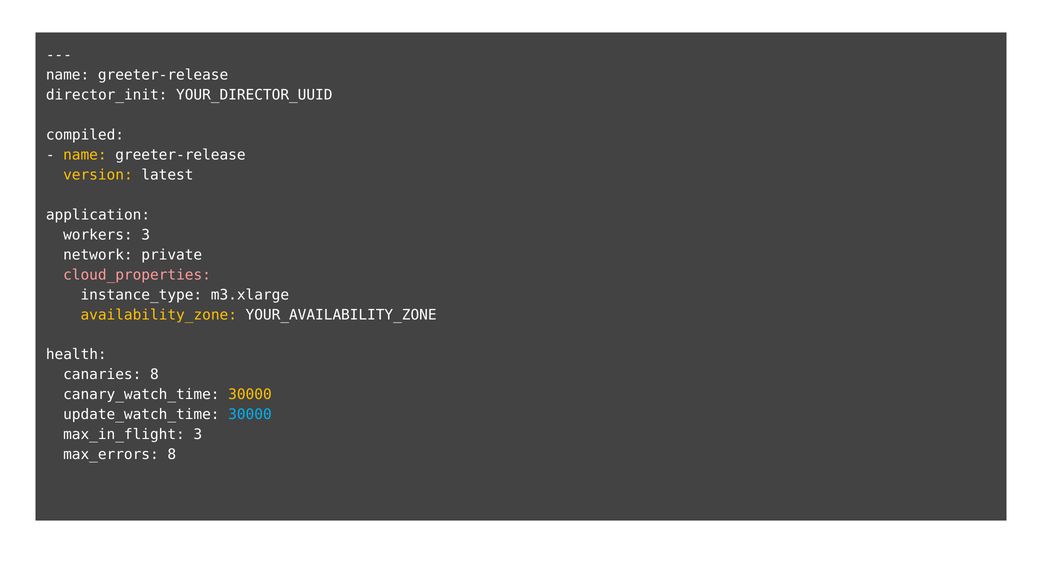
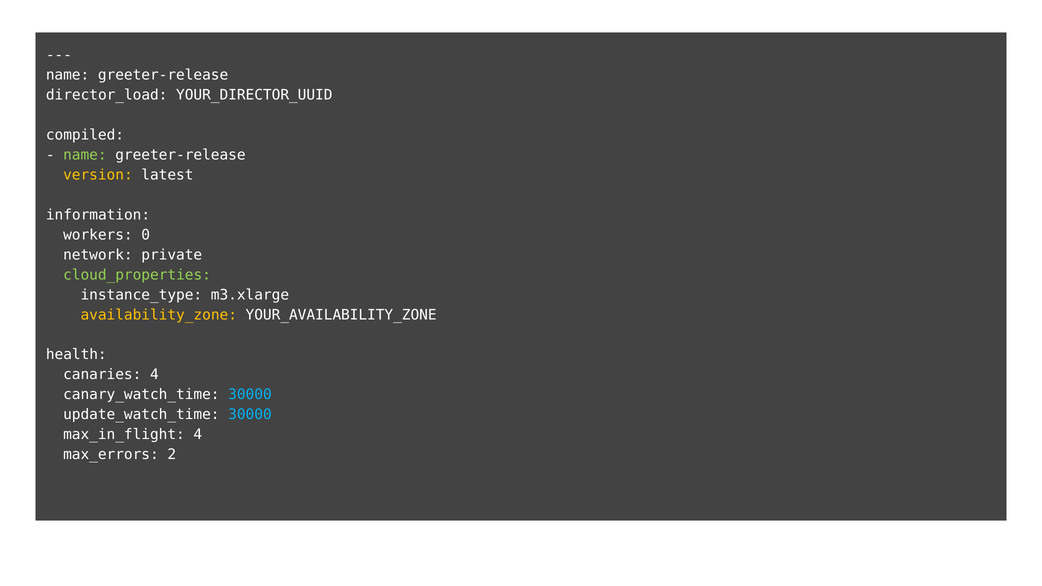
director_init: director_init -> director_load (107, 95)
name colour: yellow -> light green (85, 155)
application: application -> information (98, 215)
workers 3: 3 -> 0 (146, 235)
cloud_properties colour: pink -> light green (137, 275)
canaries 8: 8 -> 4 (154, 375)
30000 colour: yellow -> light blue (250, 395)
max_in_flight 3: 3 -> 4 (198, 435)
max_errors 8: 8 -> 2 (172, 455)
